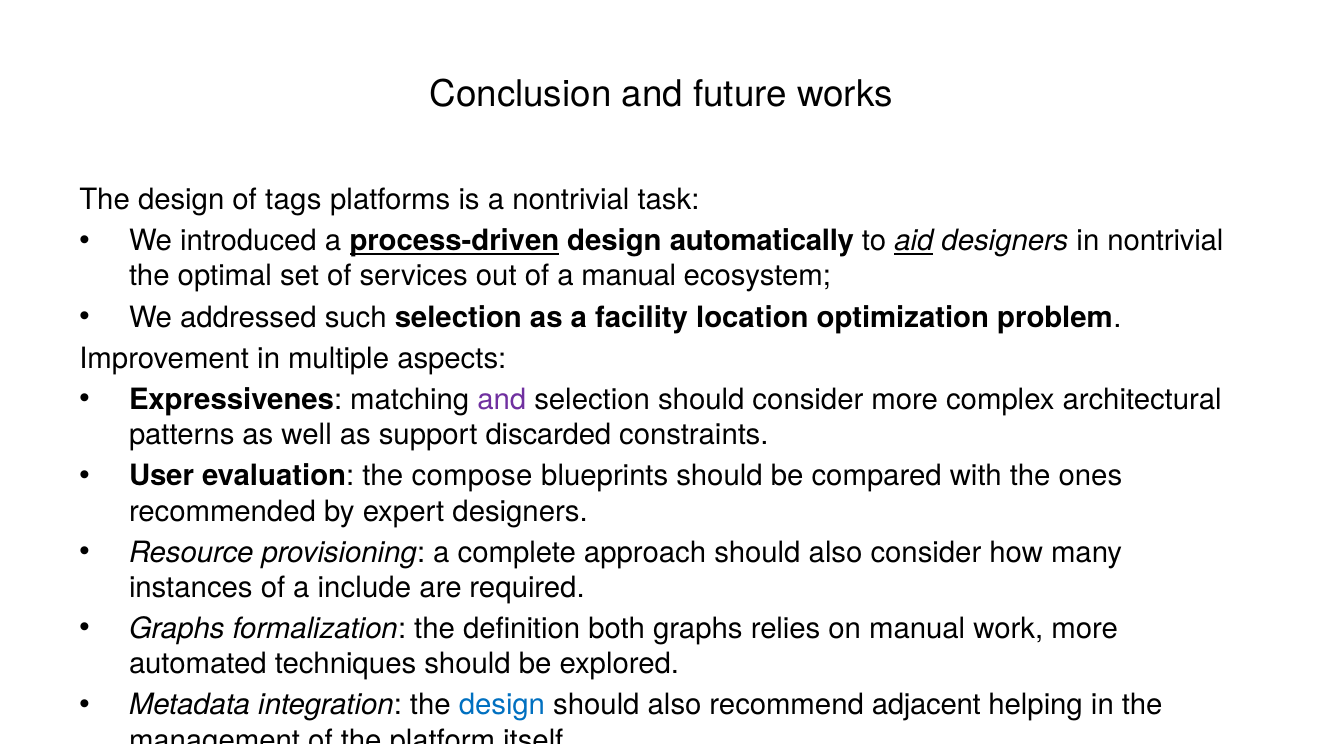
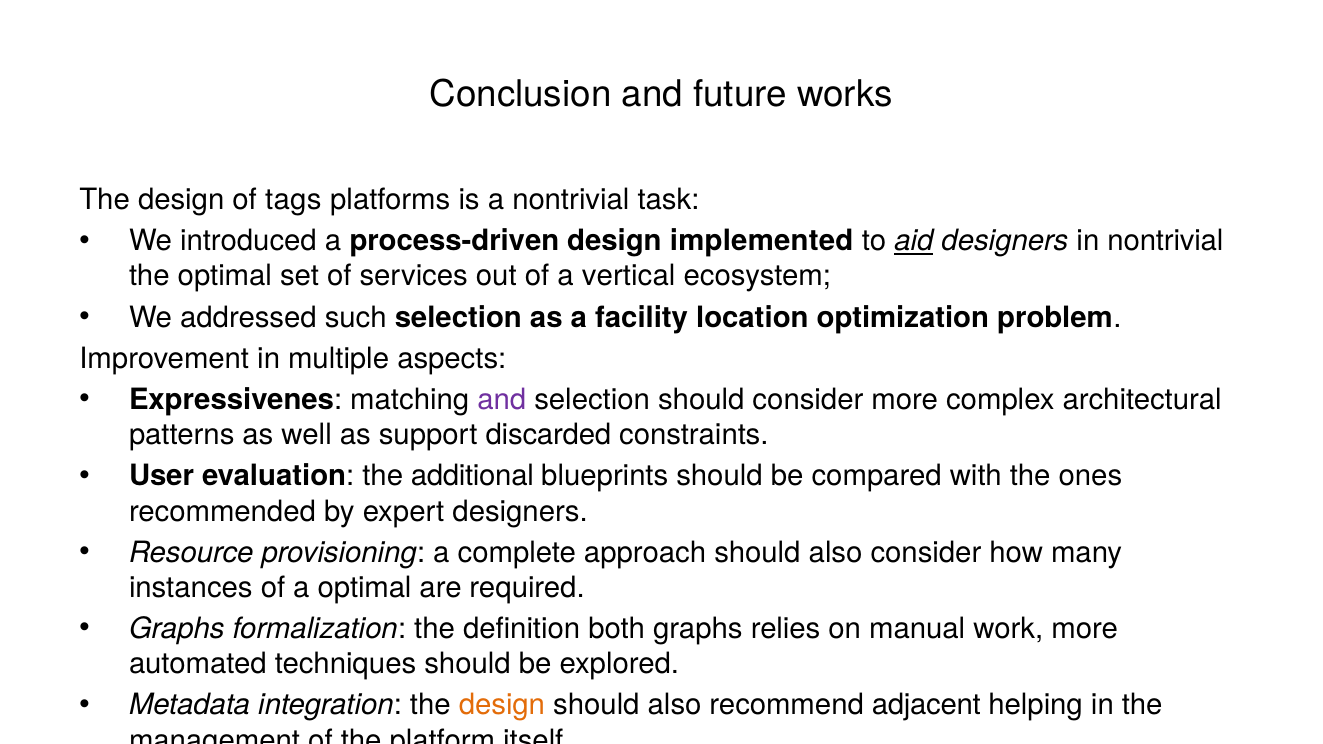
process-driven underline: present -> none (454, 241)
automatically: automatically -> implemented (762, 241)
a manual: manual -> vertical (629, 276)
compose: compose -> additional (472, 476)
a include: include -> optimal (365, 588)
design colour: blue -> orange (502, 705)
